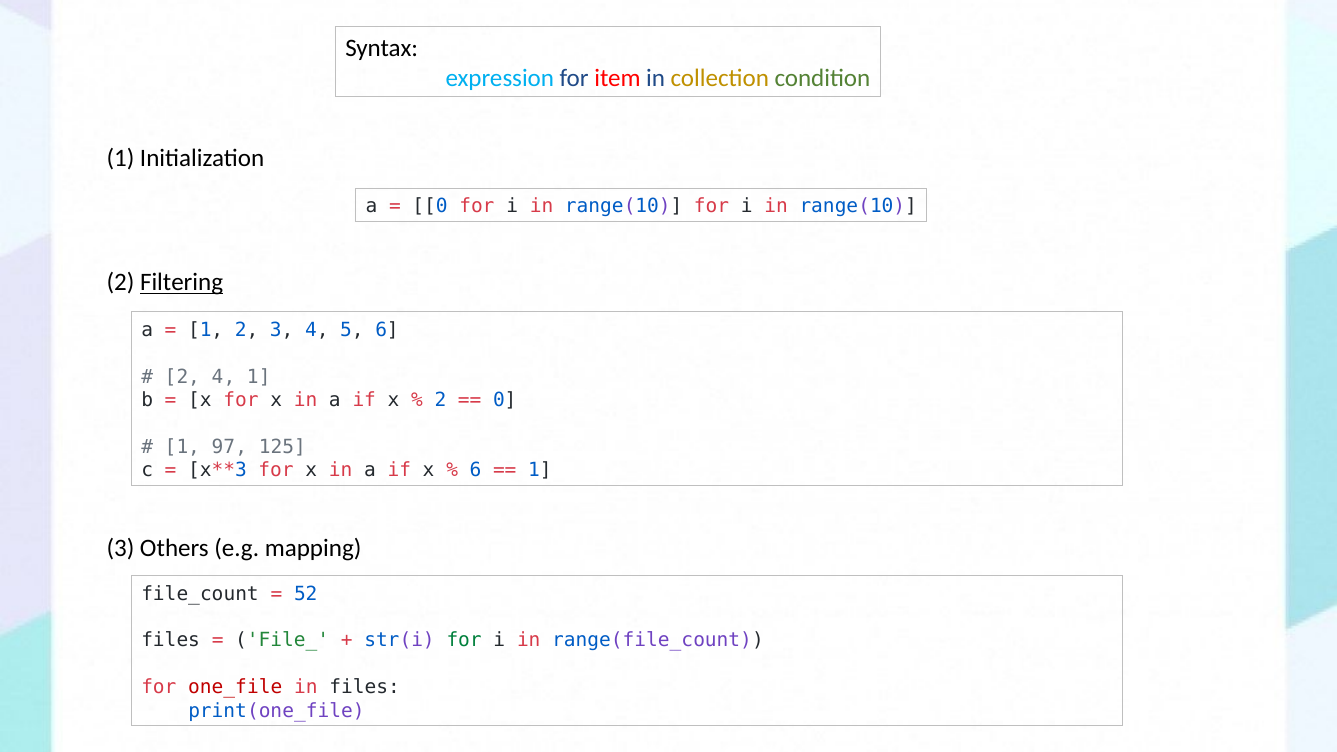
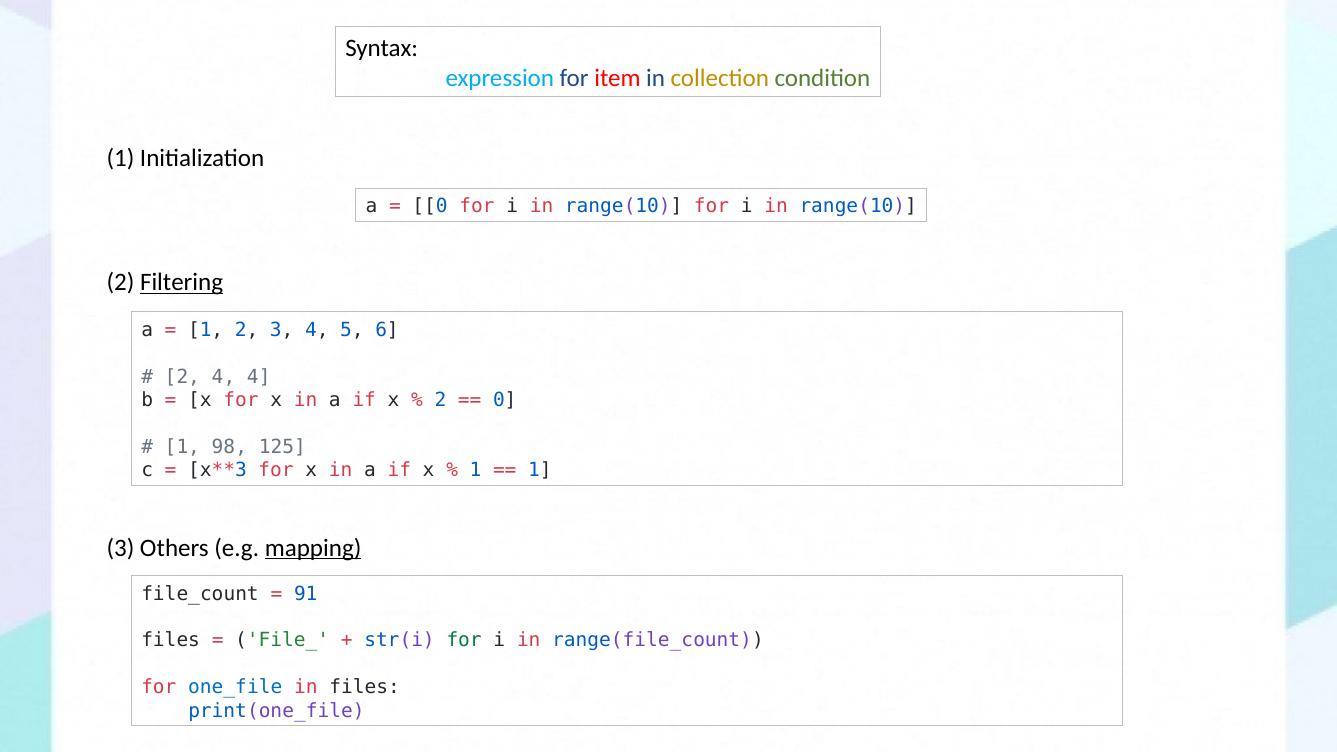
4 1: 1 -> 4 (259, 377)
97: 97 -> 98 (229, 447)
6: 6 -> 1 (475, 470)
mapping underline: none -> present (313, 548)
52: 52 -> 91 (306, 594)
one_file colour: red -> blue (235, 687)
